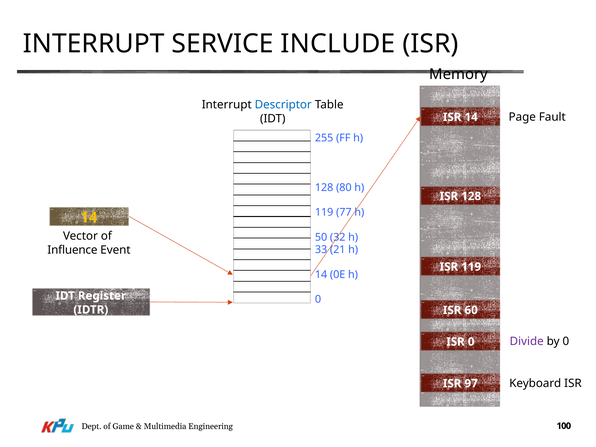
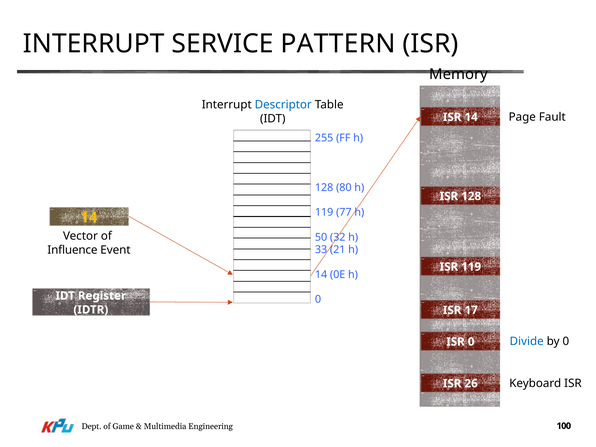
INCLUDE: INCLUDE -> PATTERN (338, 44)
60: 60 -> 17 (471, 310)
Divide colour: purple -> blue (527, 342)
97: 97 -> 26 (471, 384)
